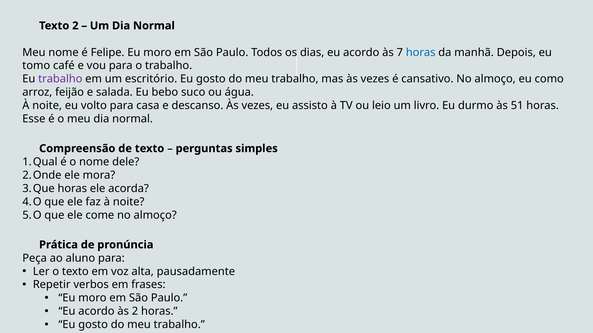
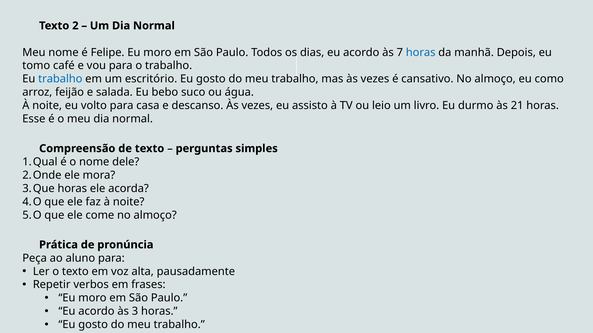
trabalho colour: purple -> blue (60, 79)
51: 51 -> 21 (517, 106)
às 2: 2 -> 3 (135, 312)
